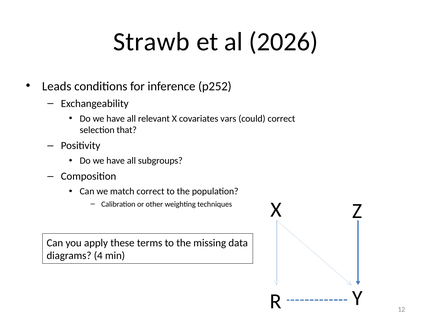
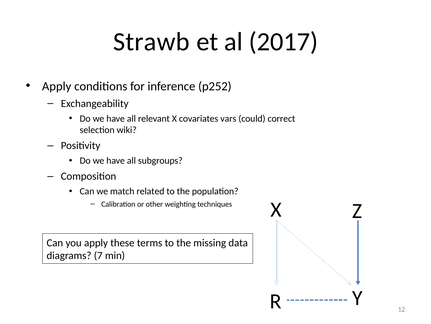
2026: 2026 -> 2017 (283, 42)
Leads: Leads -> Apply (57, 86)
that: that -> wiki (127, 130)
match correct: correct -> related (150, 191)
4: 4 -> 7 (98, 255)
